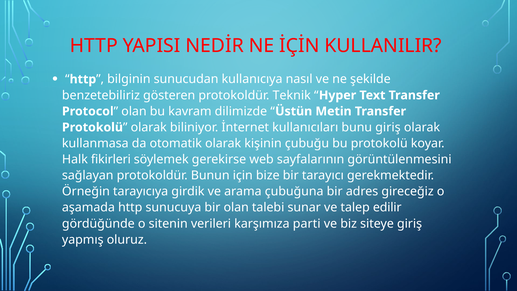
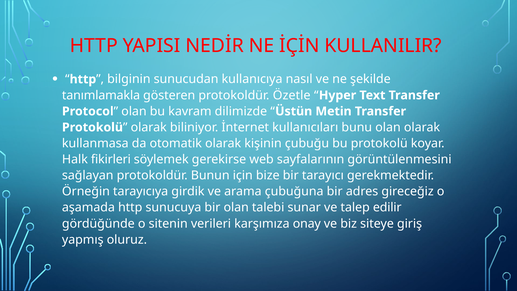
benzetebiliriz: benzetebiliriz -> tanımlamakla (101, 95)
Teknik: Teknik -> Özetle (292, 95)
bunu giriş: giriş -> olan (388, 127)
parti: parti -> onay (307, 223)
